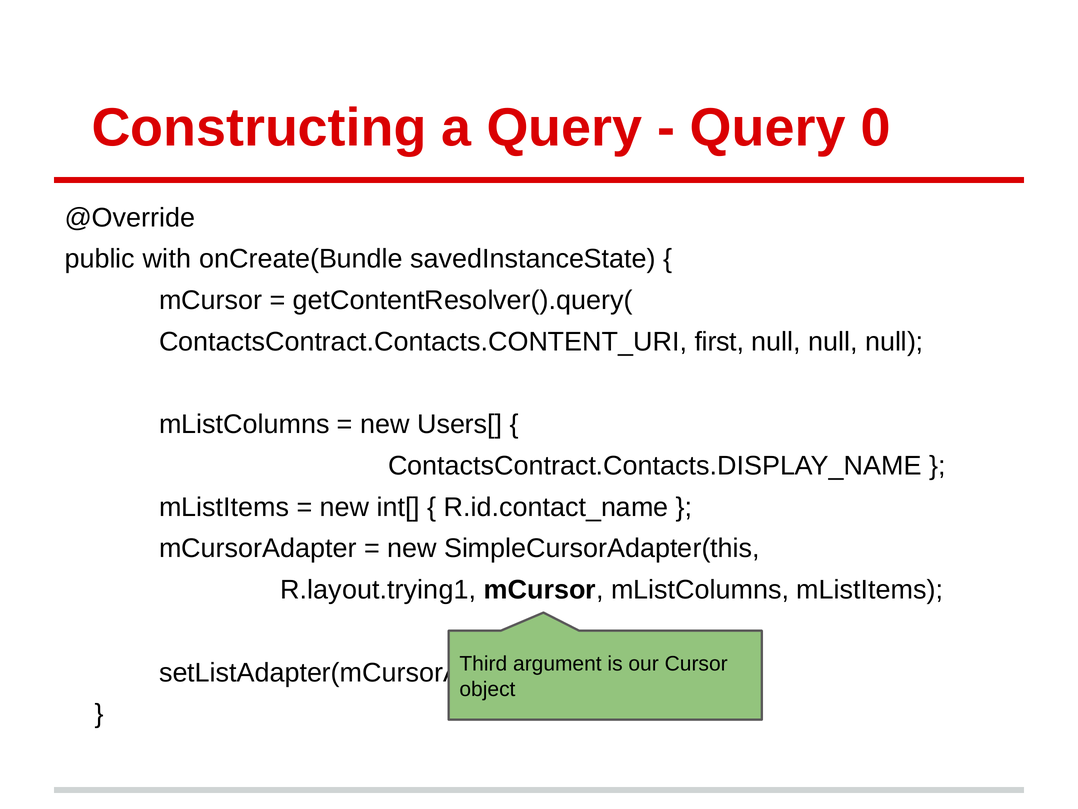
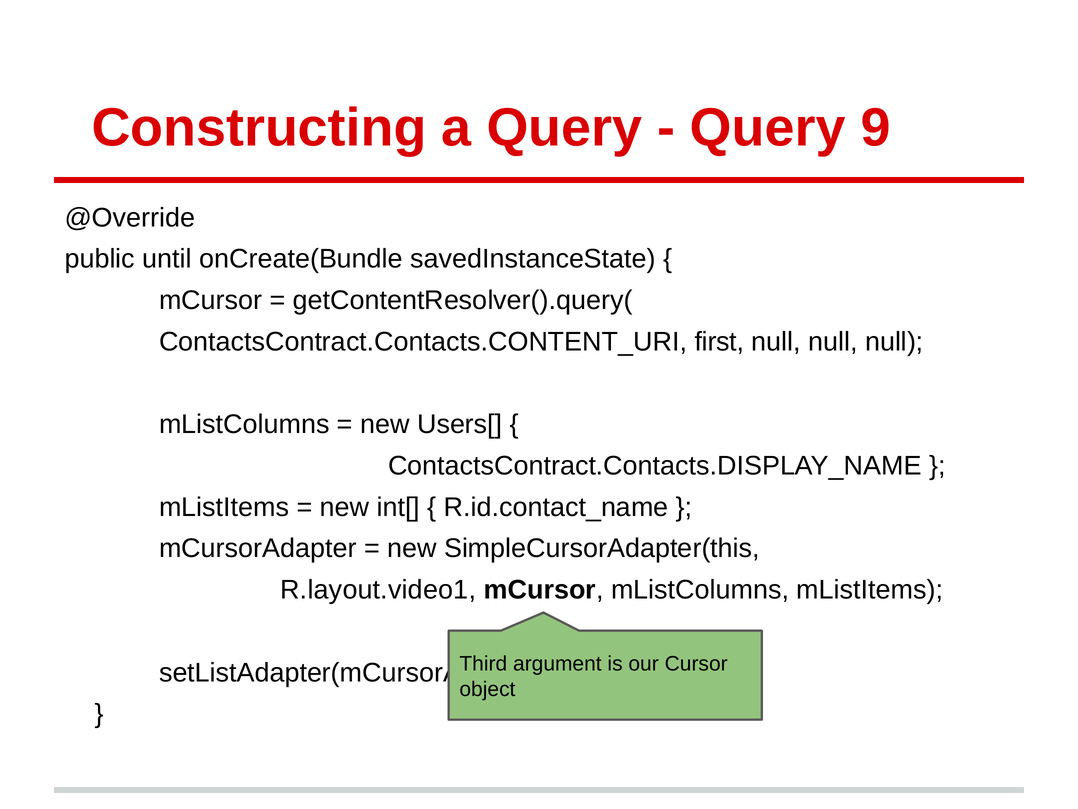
0: 0 -> 9 (876, 128)
with: with -> until (167, 259)
R.layout.trying1: R.layout.trying1 -> R.layout.video1 (378, 590)
